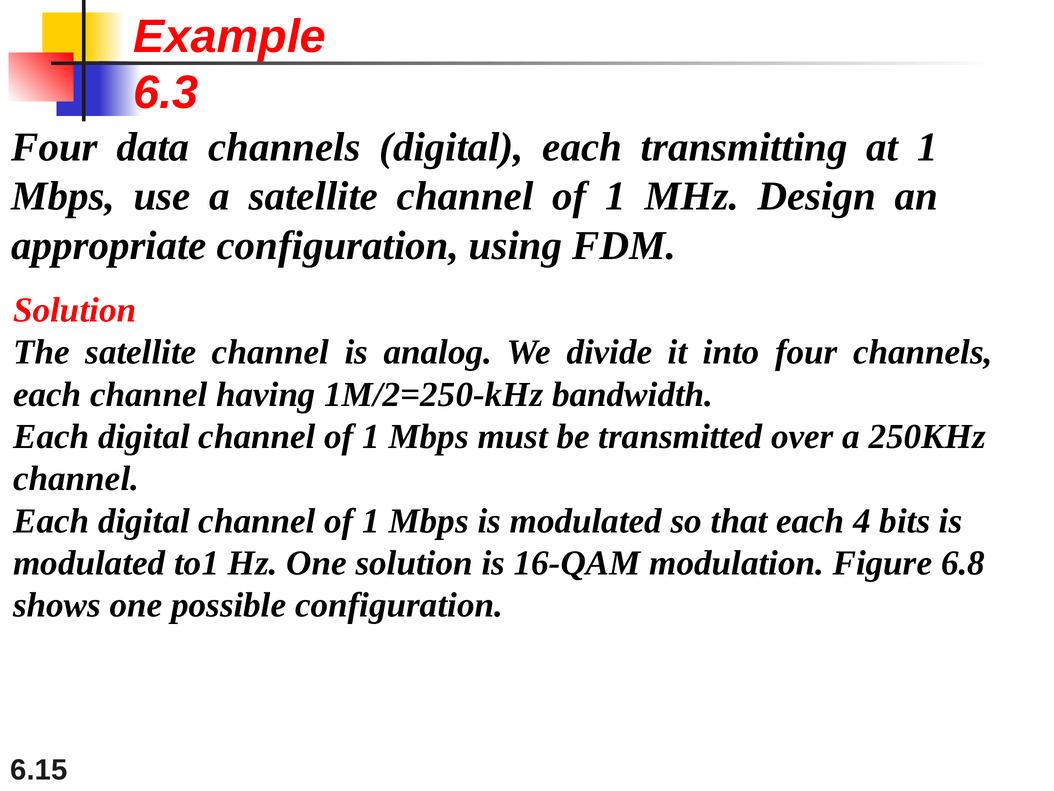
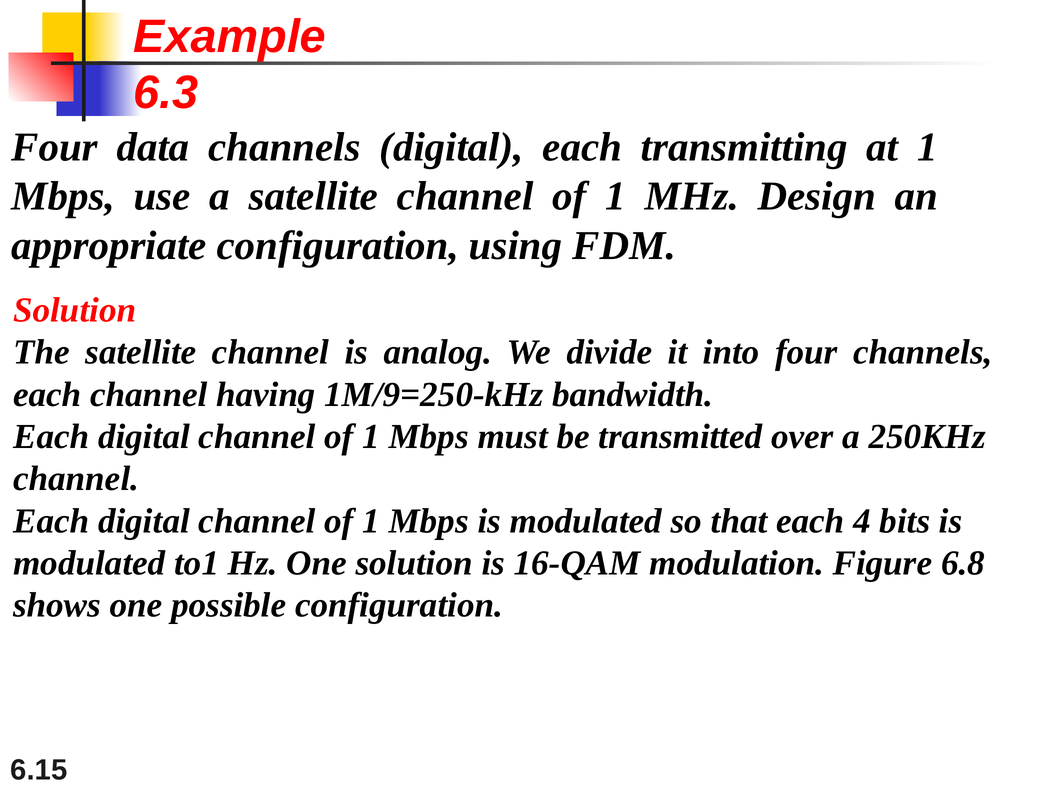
1M/2=250-kHz: 1M/2=250-kHz -> 1M/9=250-kHz (434, 394)
